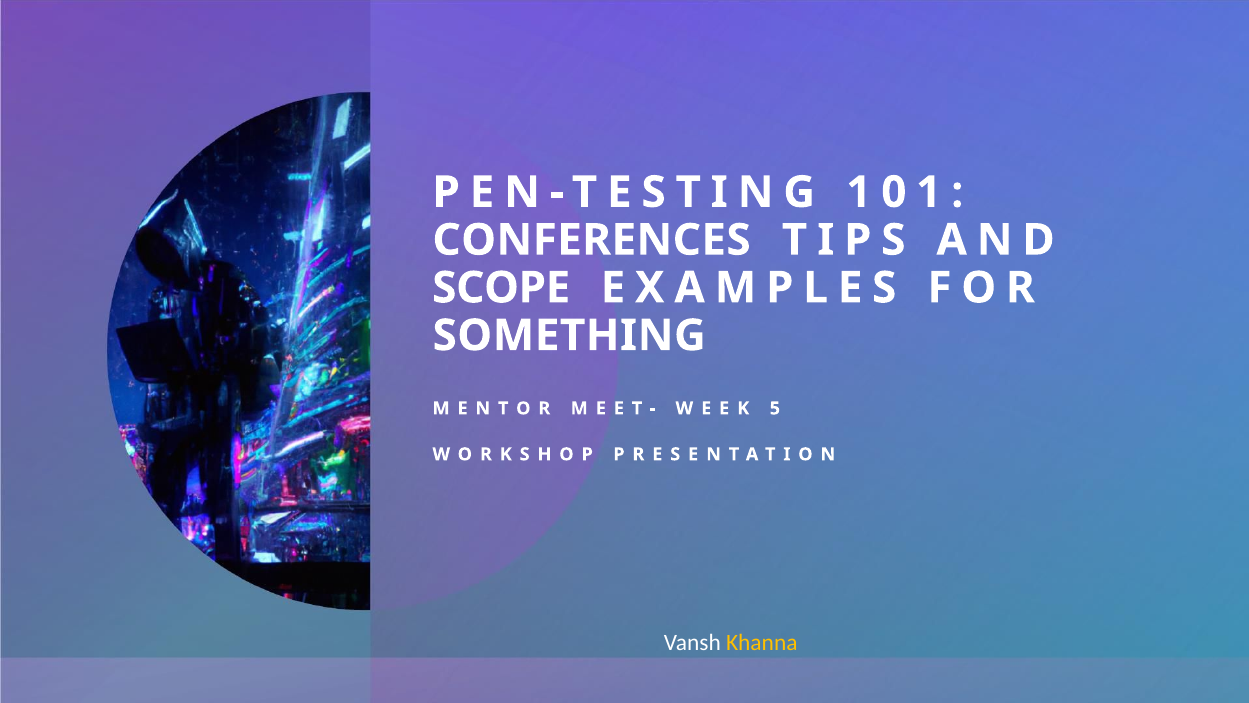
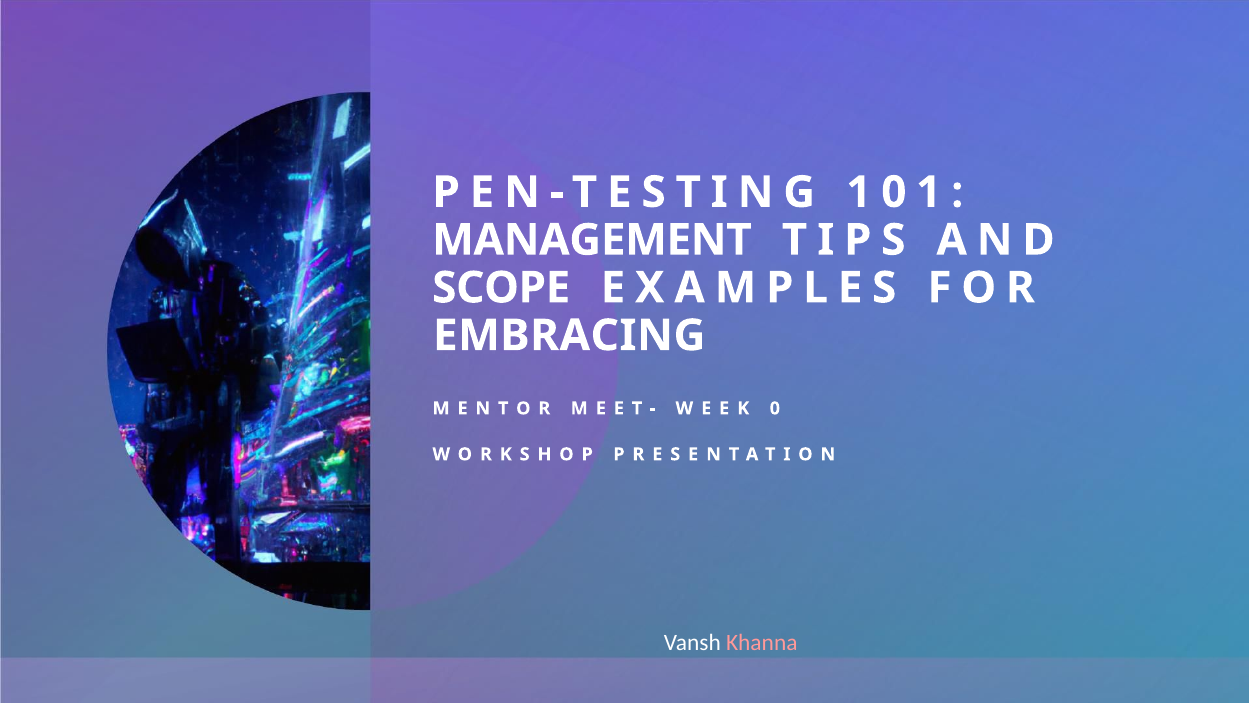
CONFERENCES: CONFERENCES -> MANAGEMENT (592, 240)
SOMETHING: SOMETHING -> EMBRACING (569, 335)
5: 5 -> 0 (775, 408)
Khanna colour: yellow -> pink (762, 643)
